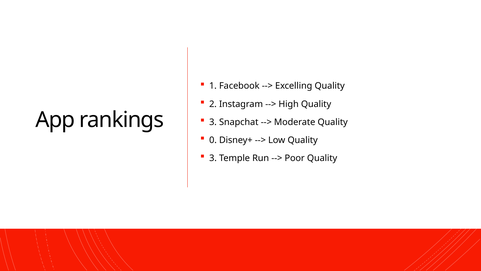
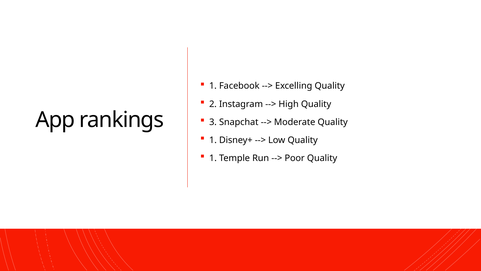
0: 0 -> 1 (213, 140)
3: 3 -> 1 (213, 158)
